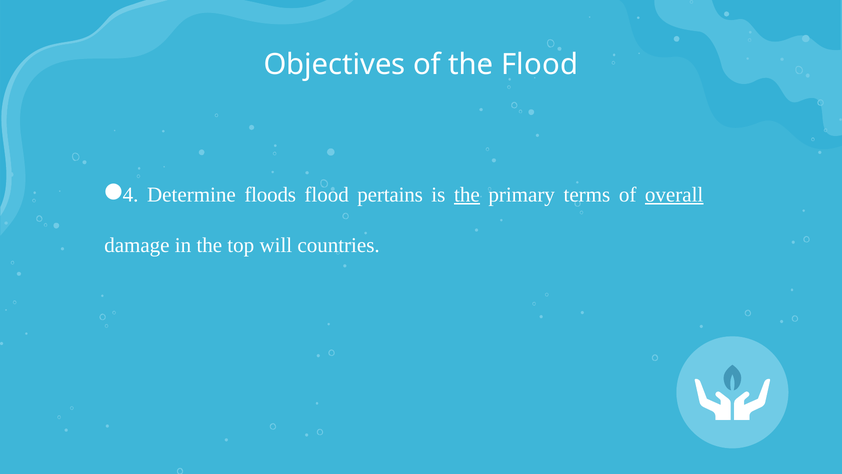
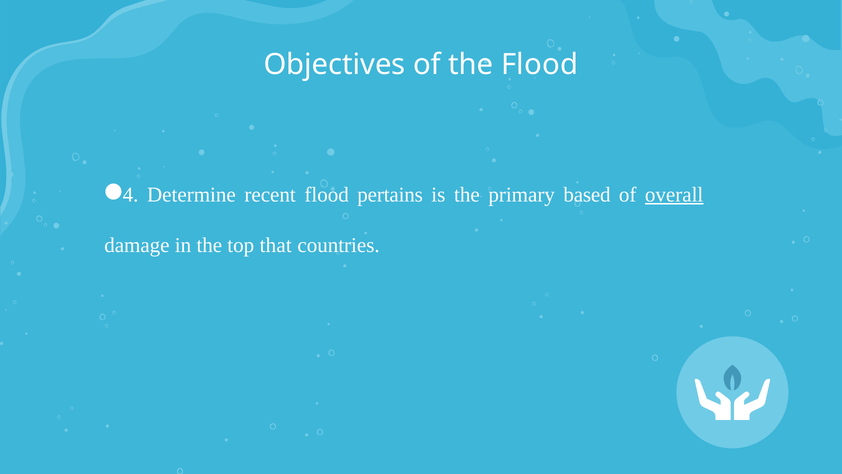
floods: floods -> recent (270, 195)
the underline: present -> none (467, 195)
terms: terms -> based (587, 195)
will: will -> that (276, 245)
